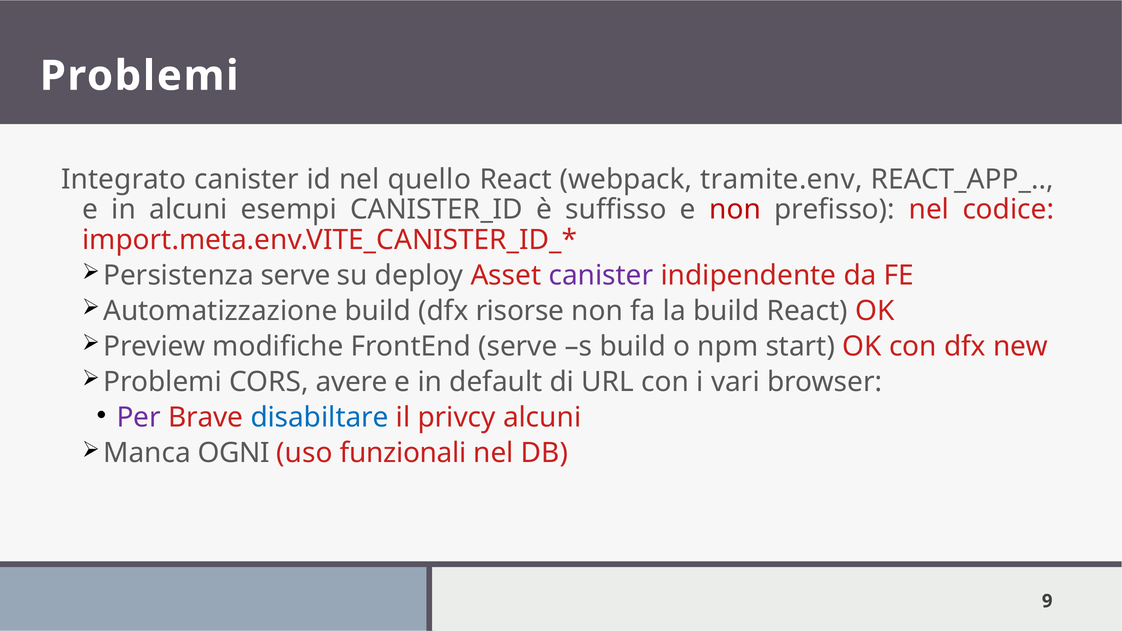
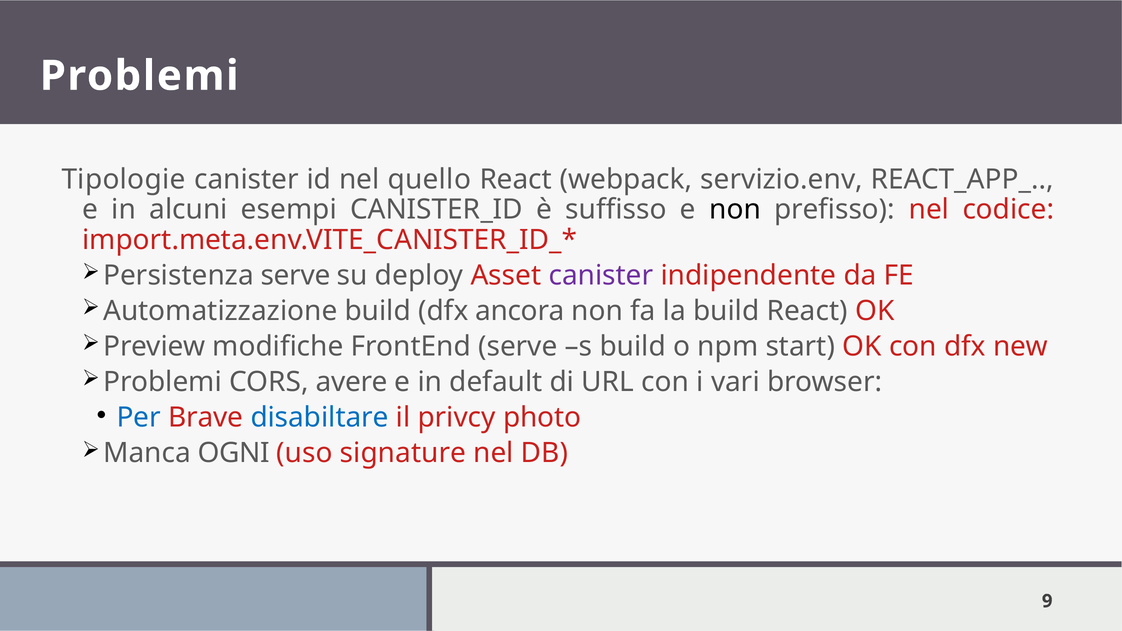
Integrato: Integrato -> Tipologie (124, 179)
tramite.env: tramite.env -> servizio.env (782, 179)
non colour: red -> black (735, 210)
risorse: risorse -> ancora (520, 311)
Per colour: purple -> blue (139, 418)
privcy alcuni: alcuni -> photo (542, 418)
funzionali: funzionali -> signature (403, 453)
